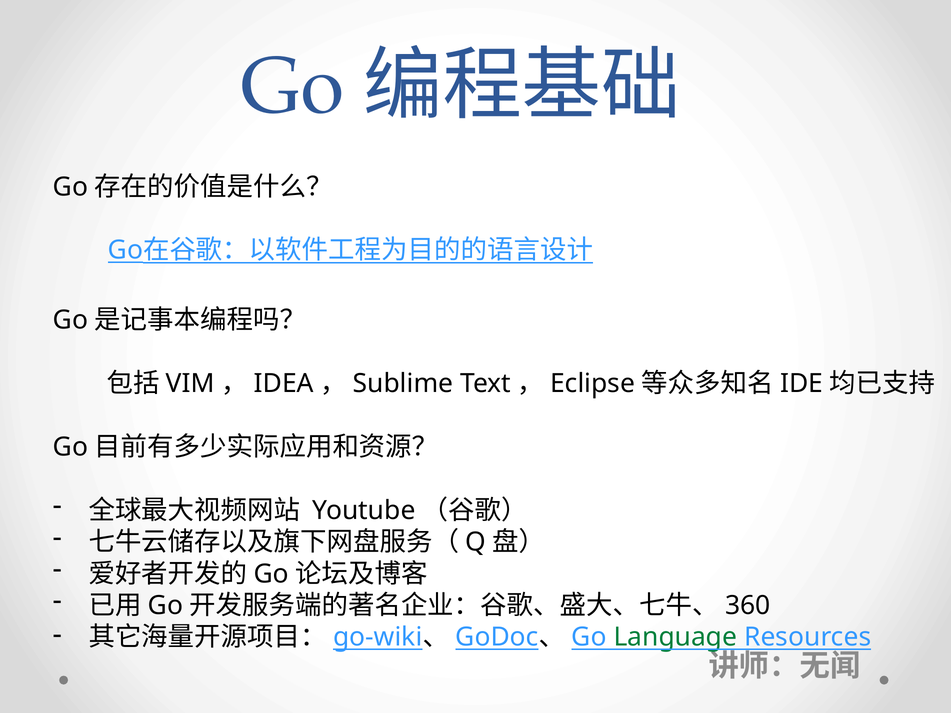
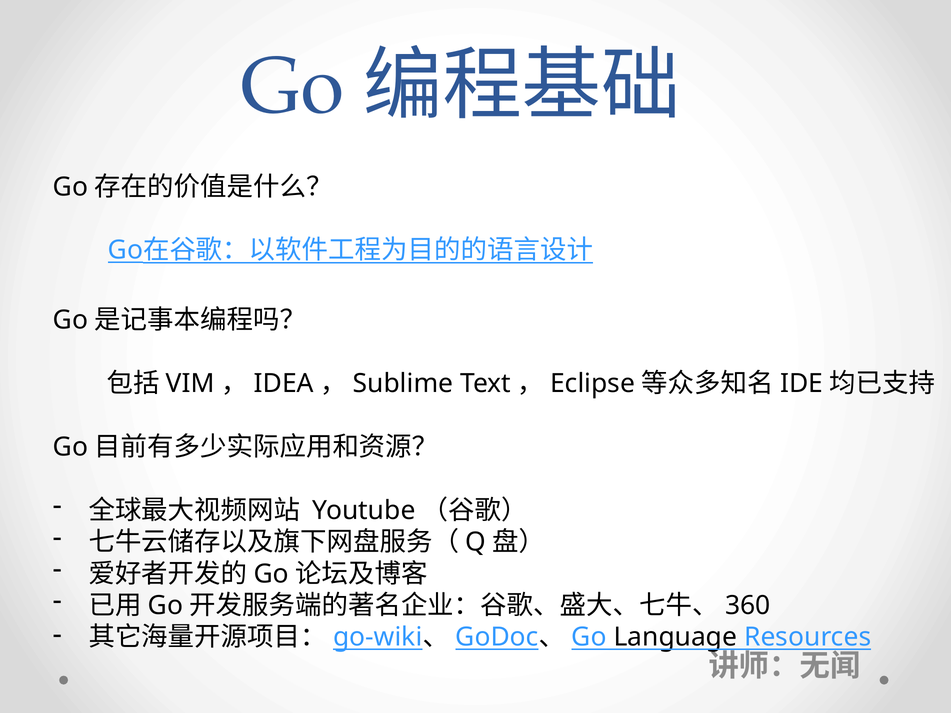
Language colour: green -> black (675, 637)
